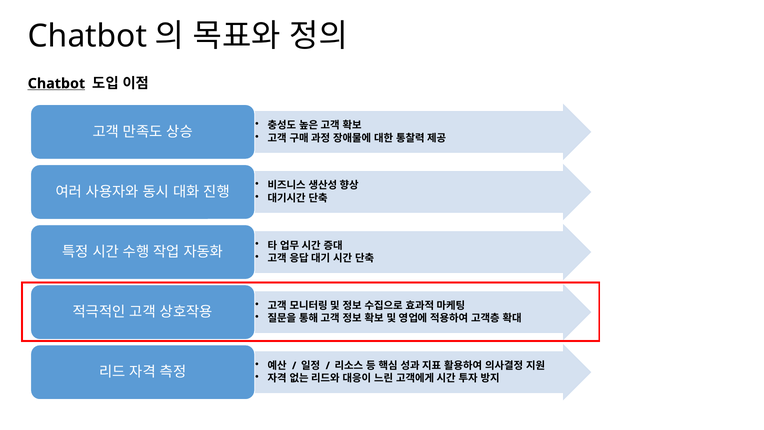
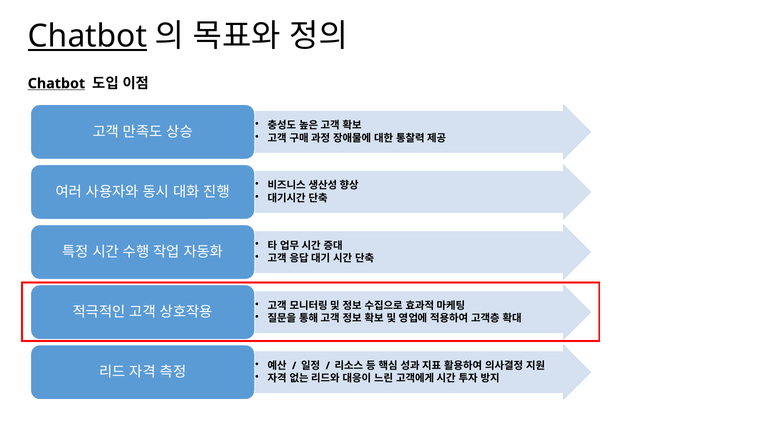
Chatbot underline: none -> present (87, 36)
